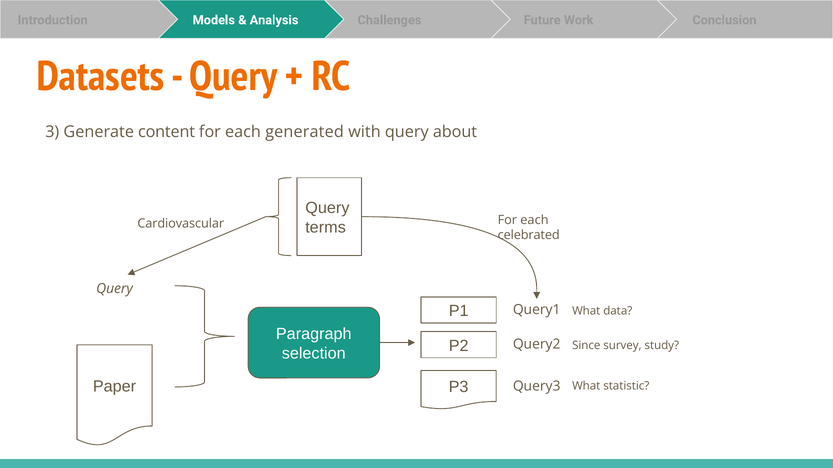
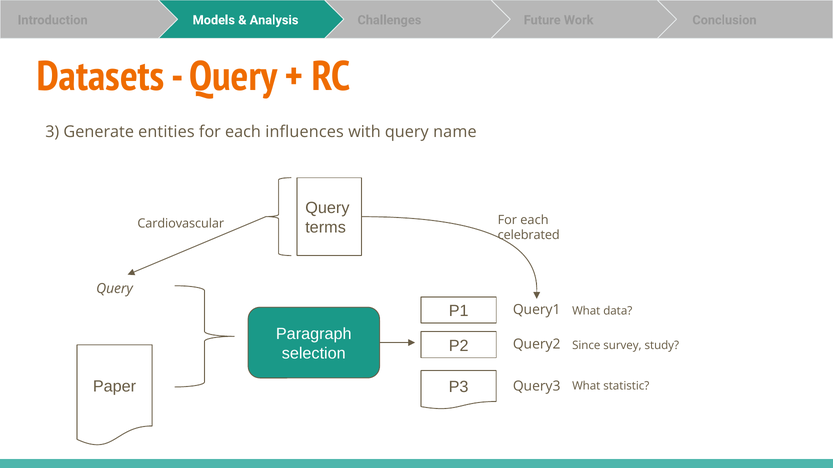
content: content -> entities (166, 132)
generated: generated -> influences (305, 132)
about: about -> name (455, 132)
